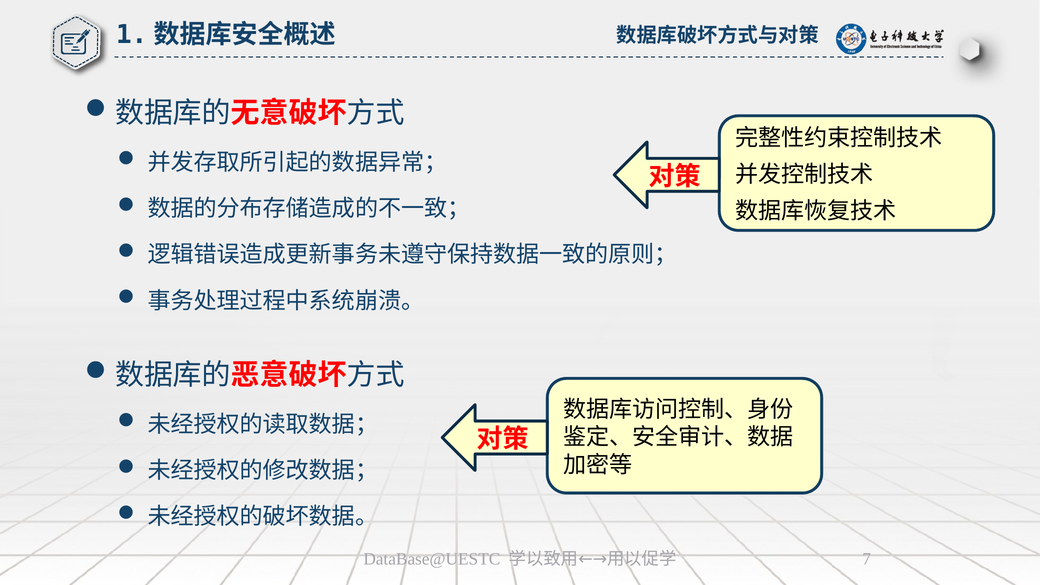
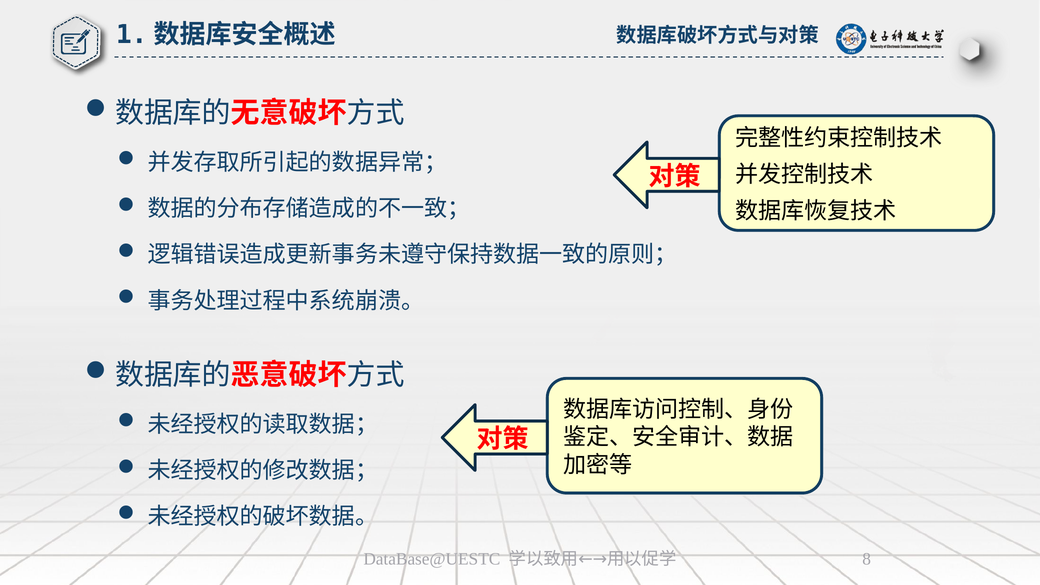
7: 7 -> 8 (867, 559)
